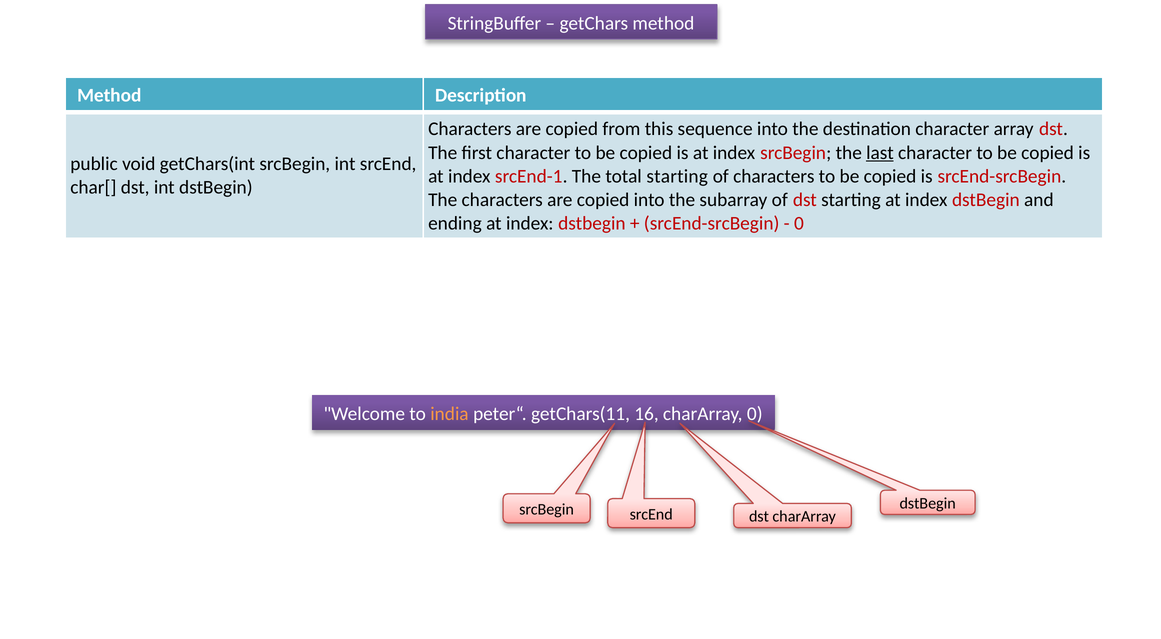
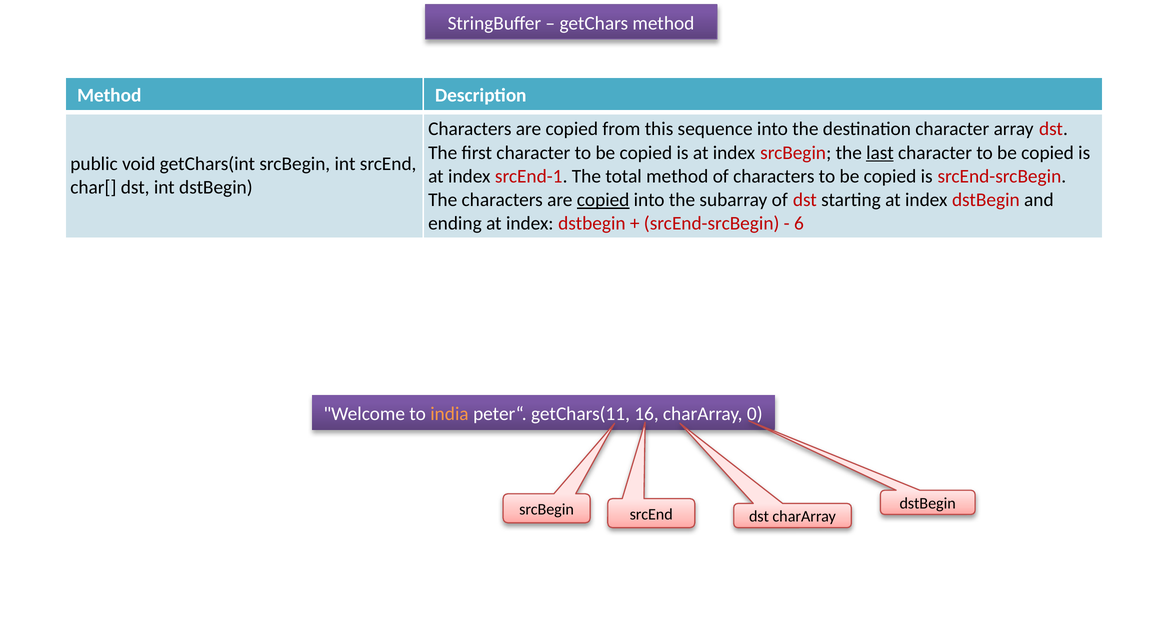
total starting: starting -> method (677, 176)
copied underline: none -> present (603, 200)
0: 0 -> 6 (799, 223)
